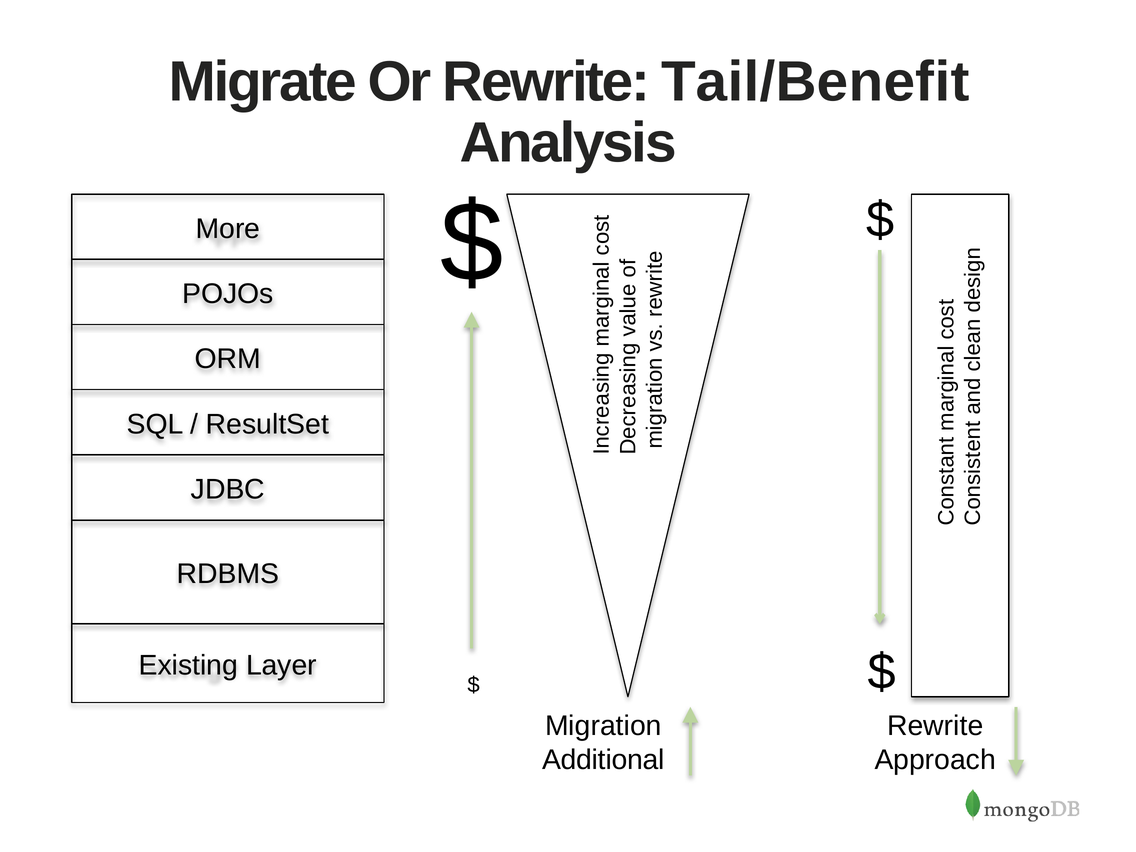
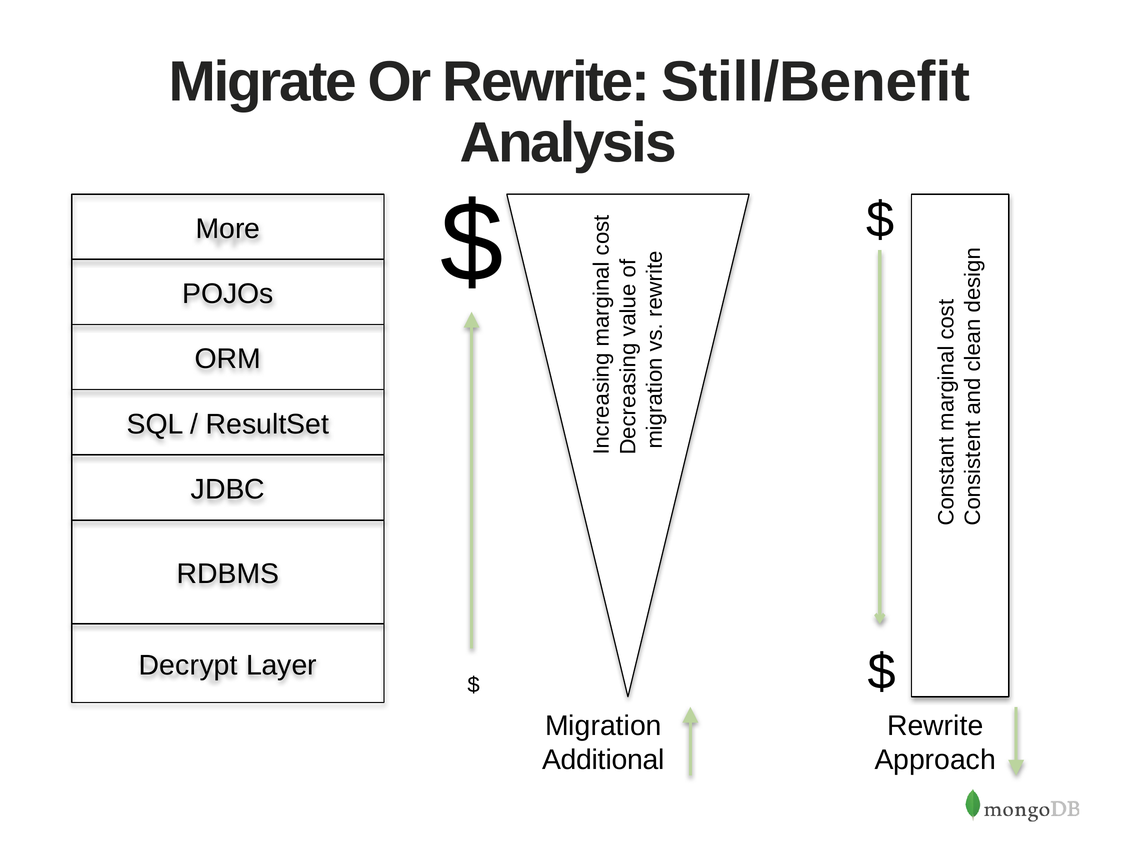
Tail/Benefit: Tail/Benefit -> Still/Benefit (816, 82)
Existing: Existing -> Decrypt (188, 665)
